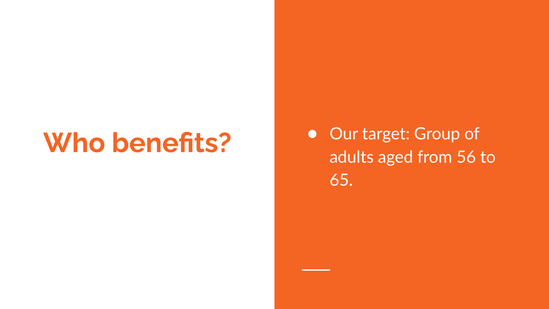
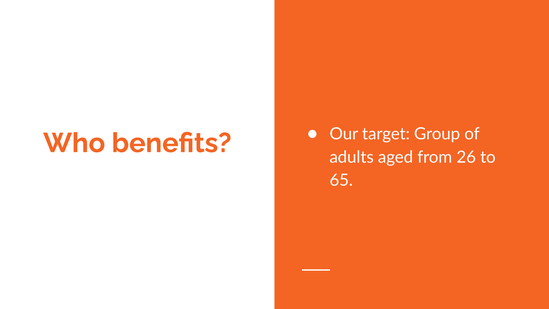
56: 56 -> 26 (466, 157)
